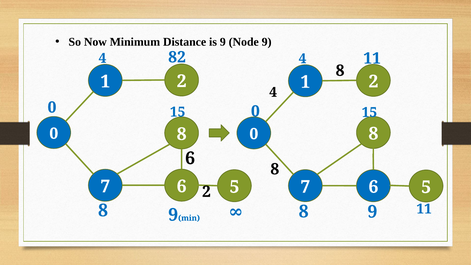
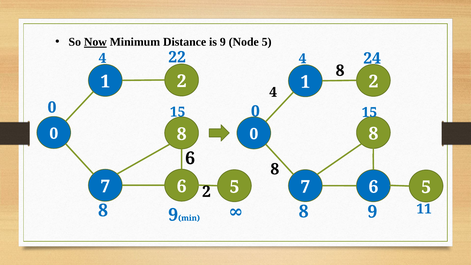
Now underline: none -> present (95, 42)
Node 9: 9 -> 5 (267, 42)
82: 82 -> 22 (177, 57)
4 11: 11 -> 24 (372, 58)
